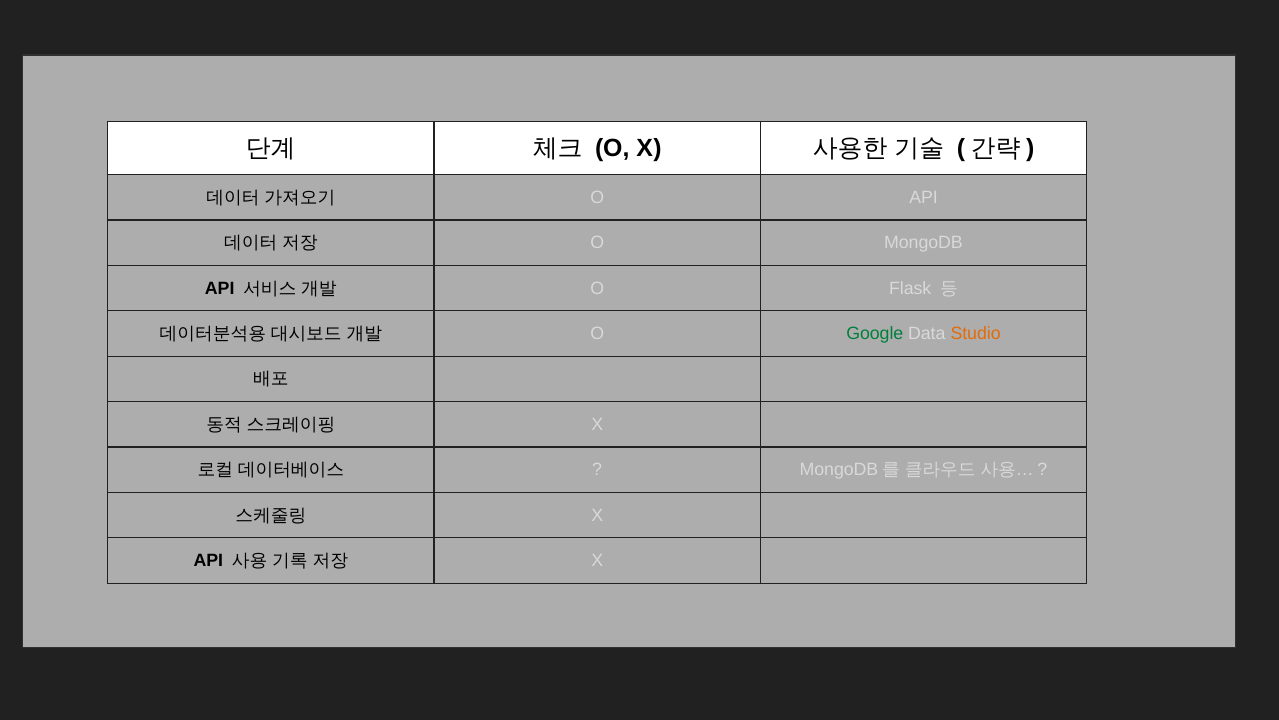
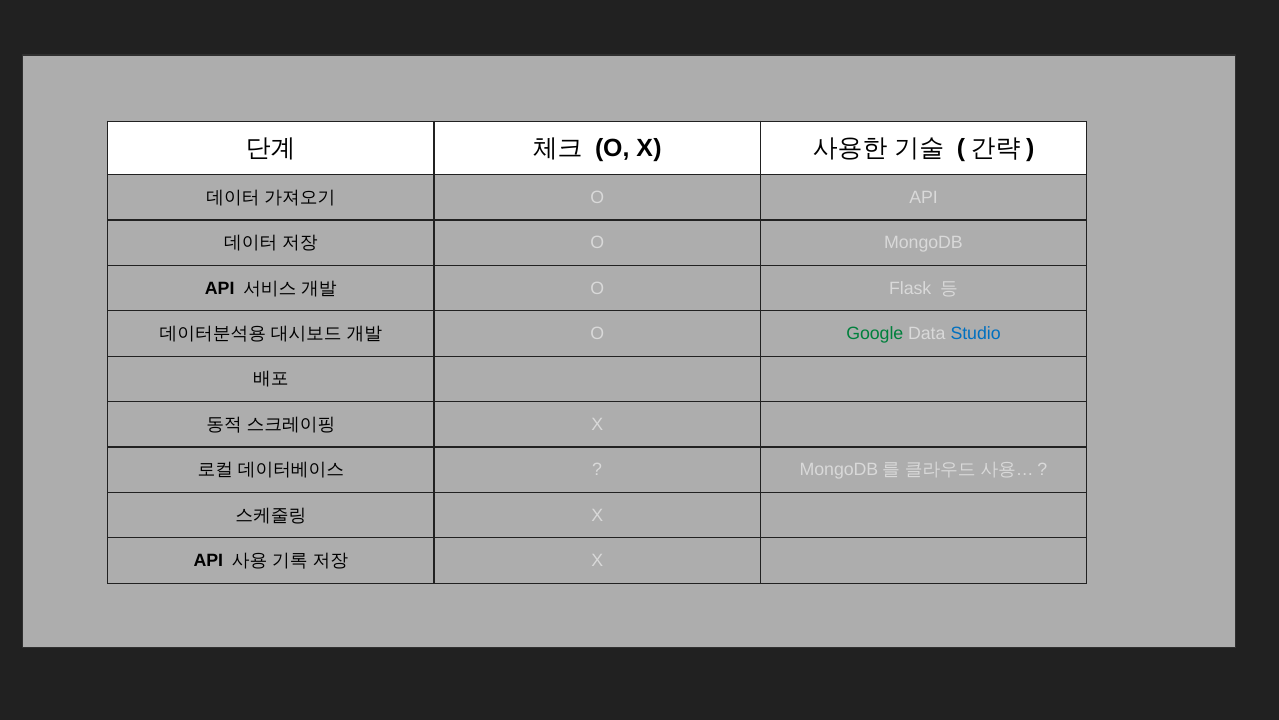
Studio colour: orange -> blue (976, 333)
